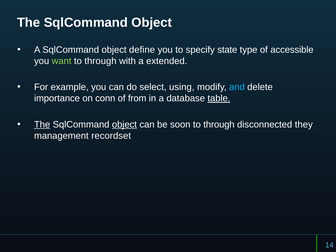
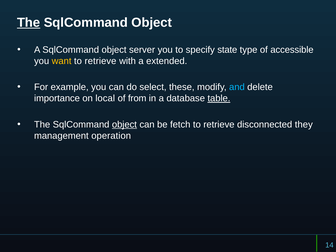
The underline: none -> present (29, 23)
define: define -> server (142, 50)
want colour: light green -> yellow (62, 61)
through: through -> retrieve (100, 61)
using: using -> these (182, 87)
conn: conn -> local (105, 98)
The underline: present -> none (42, 125)
soon: soon -> fetch (180, 125)
through: through -> retrieve (219, 125)
recordset: recordset -> operation (111, 136)
